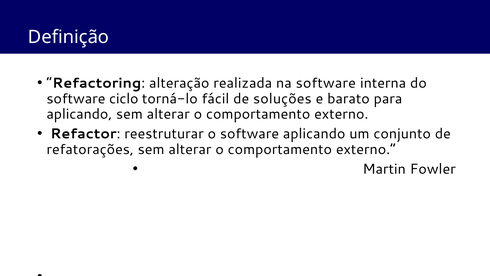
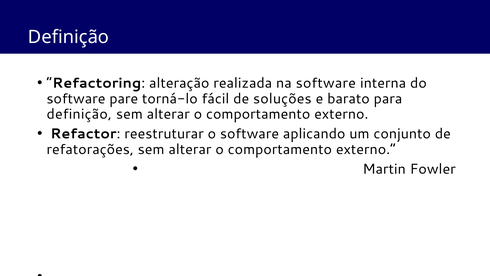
ciclo: ciclo -> pare (124, 98)
aplicando: aplicando -> definição (79, 114)
